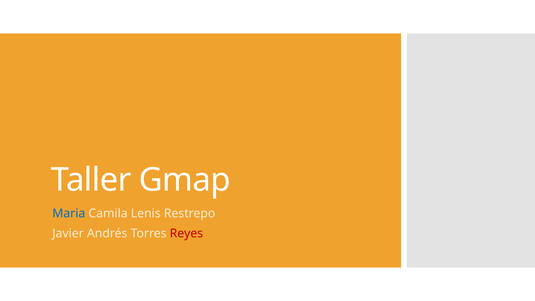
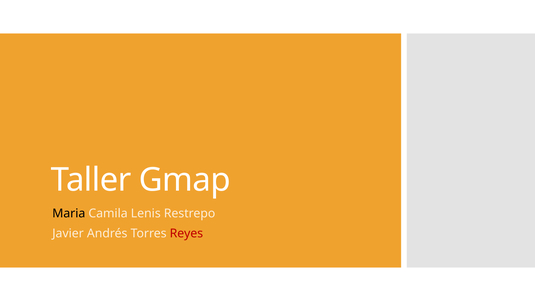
Maria colour: blue -> black (69, 213)
